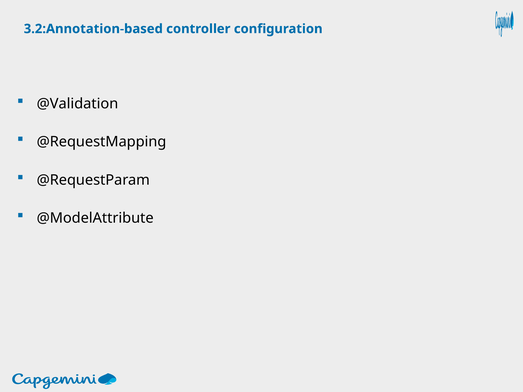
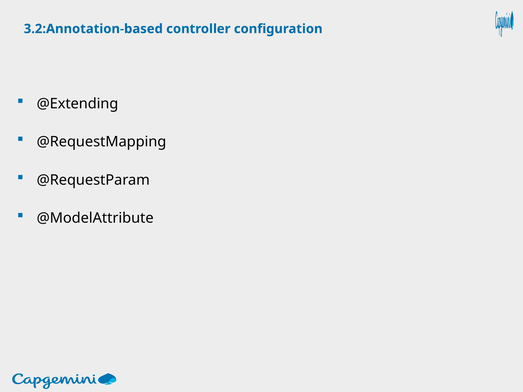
@Validation: @Validation -> @Extending (77, 104)
